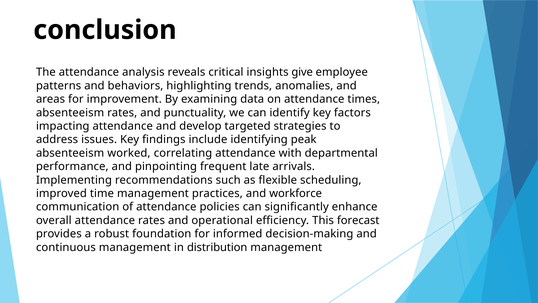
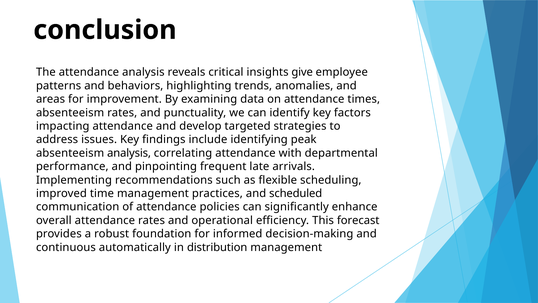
absenteeism worked: worked -> analysis (129, 153)
workforce: workforce -> scheduled (296, 193)
continuous management: management -> automatically (135, 247)
